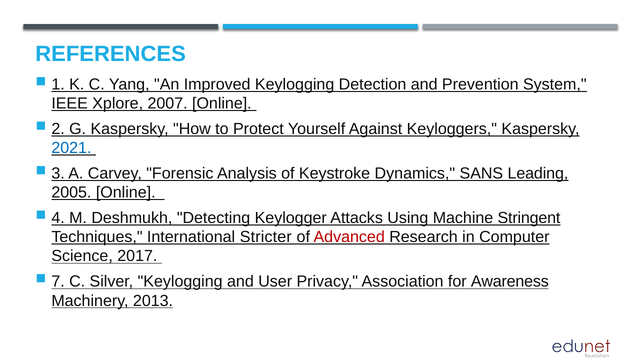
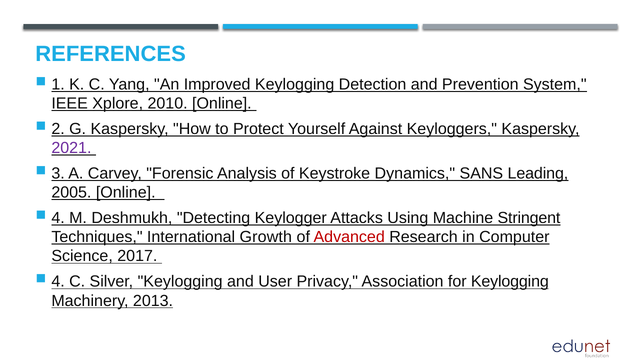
2007: 2007 -> 2010 (168, 103)
2021 colour: blue -> purple (71, 148)
Stricter: Stricter -> Growth (266, 237)
7: 7 -> 4 (58, 281)
for Awareness: Awareness -> Keylogging (510, 281)
